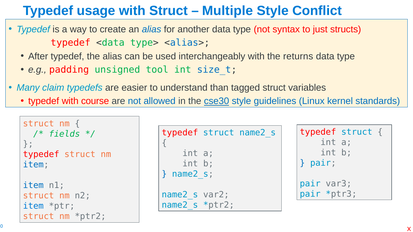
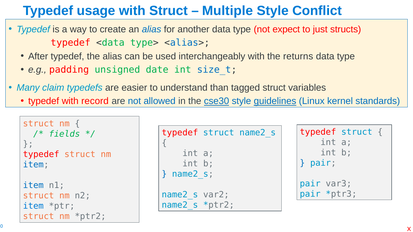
syntax: syntax -> expect (286, 29)
tool: tool -> date (157, 70)
course: course -> record (95, 101)
guidelines underline: none -> present (275, 101)
